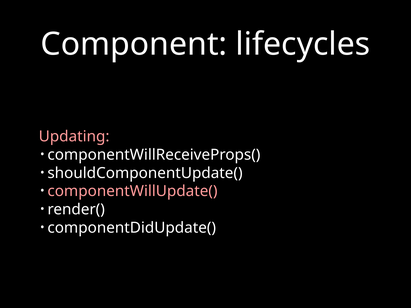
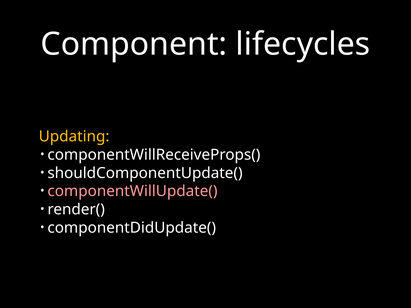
Updating colour: pink -> yellow (74, 137)
